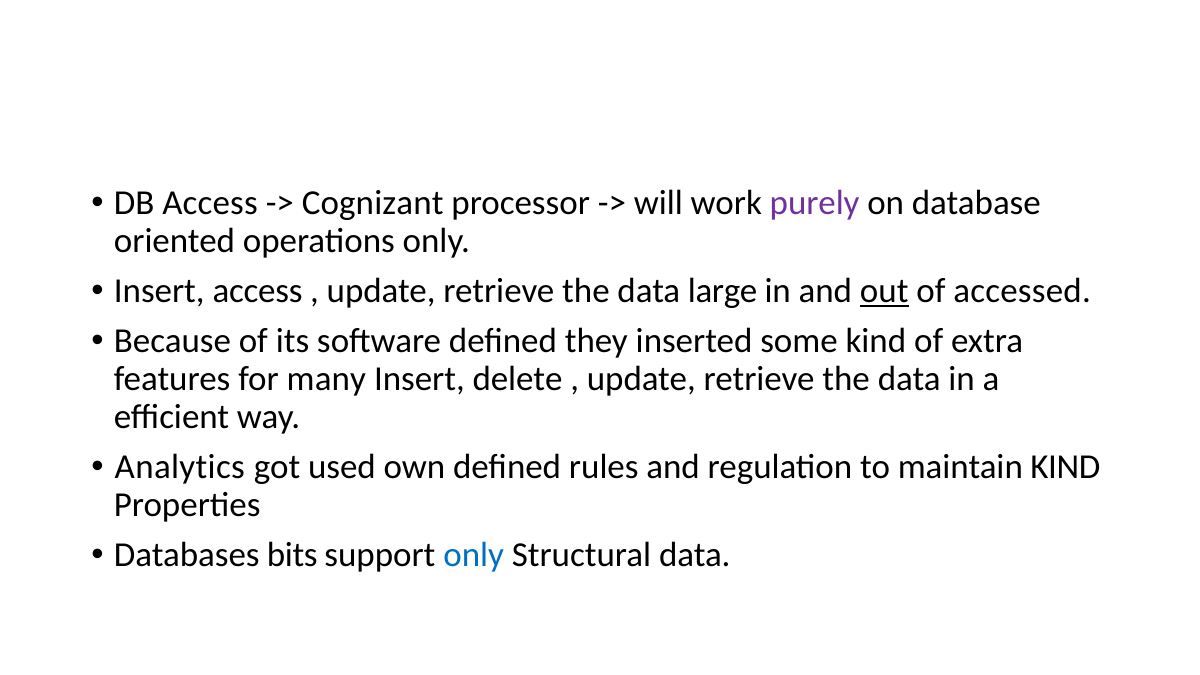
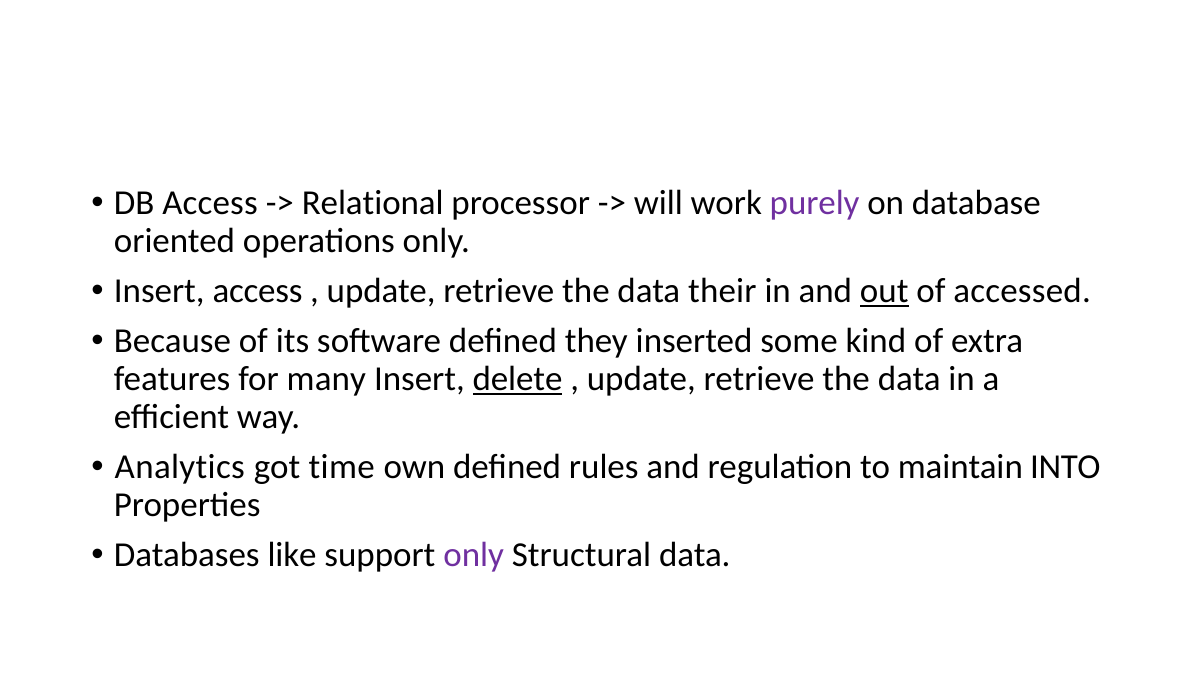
Cognizant: Cognizant -> Relational (373, 203)
large: large -> their (722, 291)
delete underline: none -> present (518, 379)
used: used -> time (342, 467)
maintain KIND: KIND -> INTO (1065, 467)
bits: bits -> like (292, 555)
only colour: blue -> purple (474, 555)
